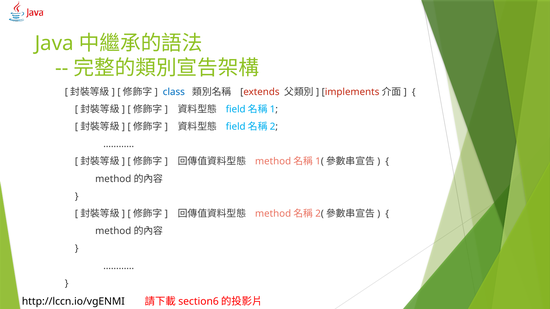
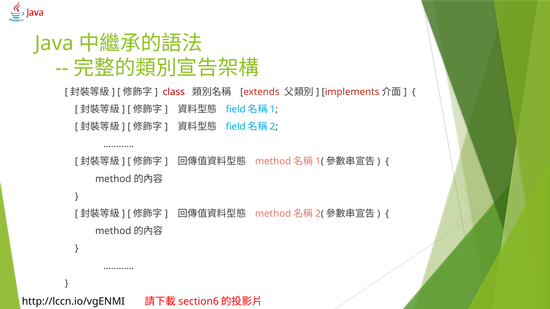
class colour: blue -> red (174, 92)
